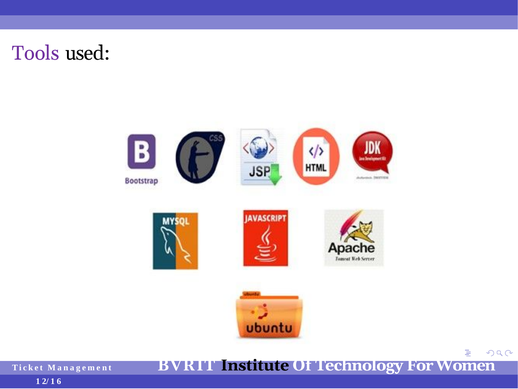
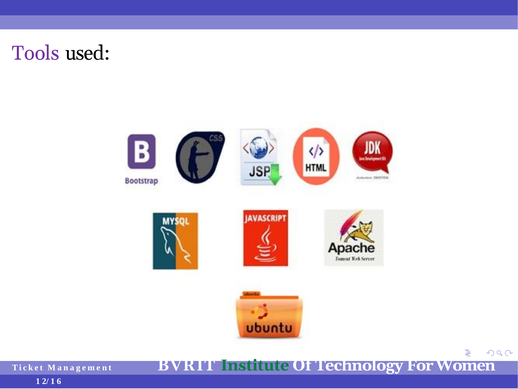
Institute colour: black -> green (255, 365)
